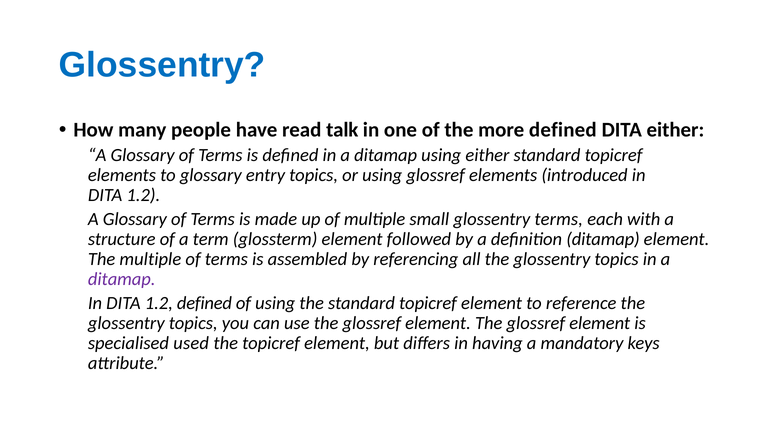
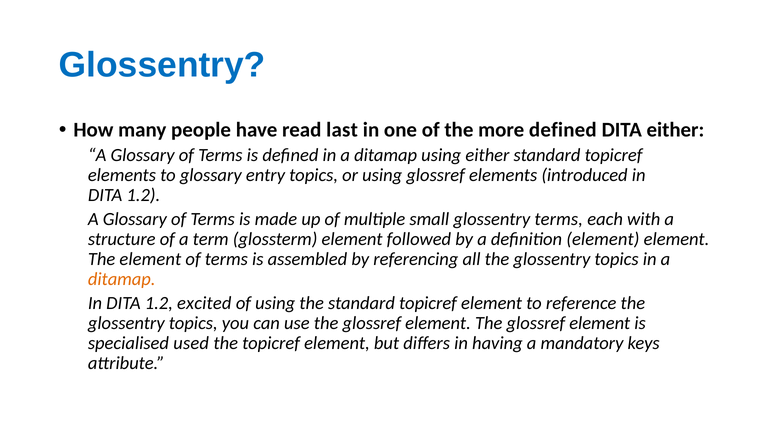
talk: talk -> last (342, 130)
definition ditamap: ditamap -> element (603, 239)
The multiple: multiple -> element (150, 259)
ditamap colour: purple -> orange (122, 279)
1.2 defined: defined -> excited (204, 303)
